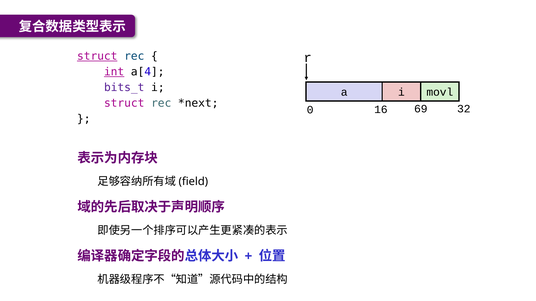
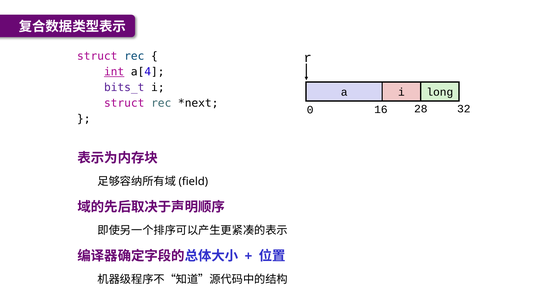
struct underline: present -> none (97, 56)
movl: movl -> long (440, 92)
69: 69 -> 28 (421, 109)
